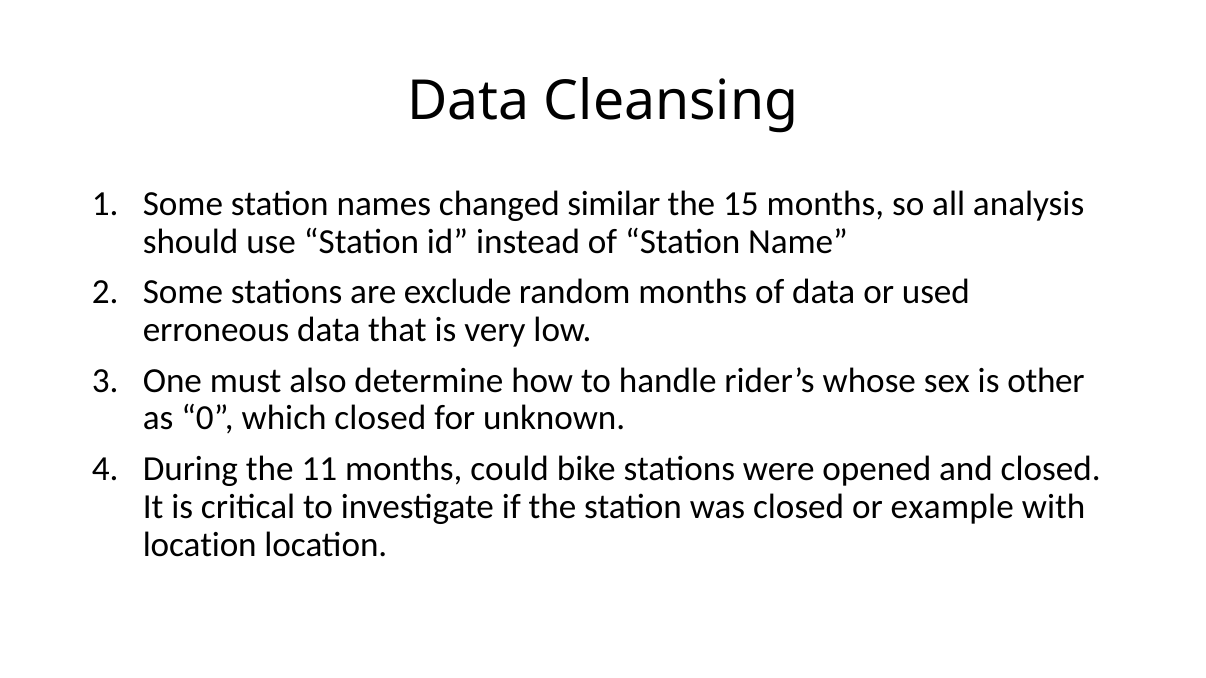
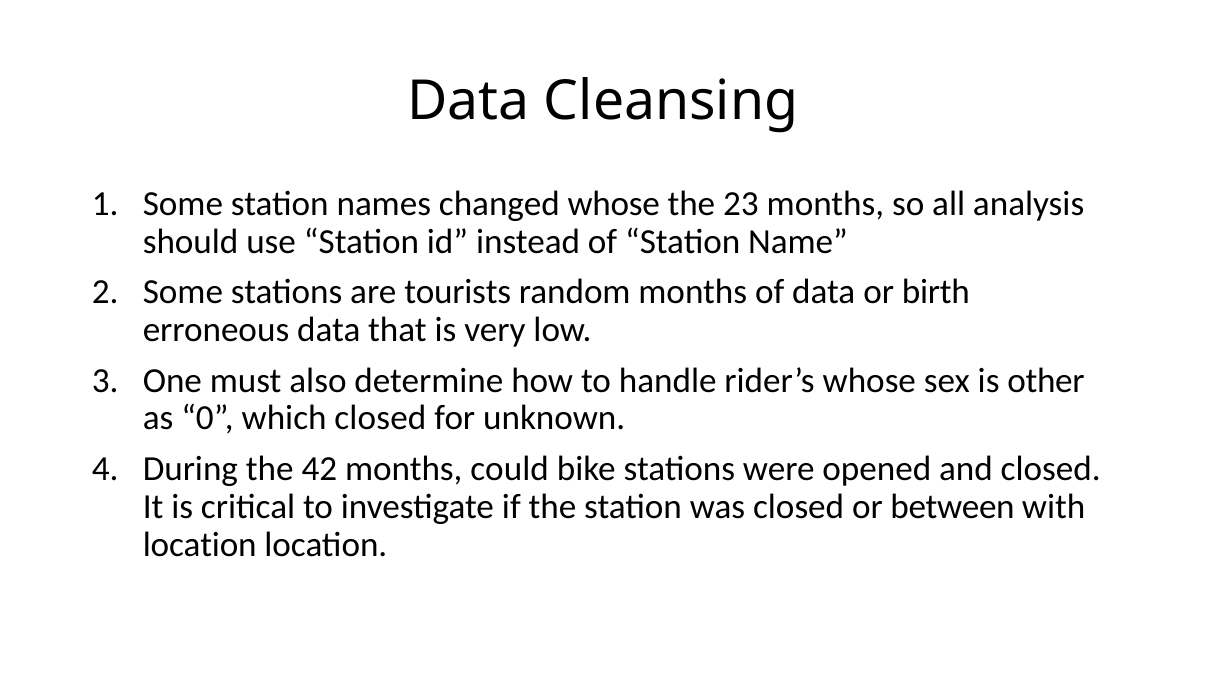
changed similar: similar -> whose (614, 204)
15: 15 -> 23 (741, 204)
exclude: exclude -> tourists (458, 292)
used: used -> birth (936, 292)
11: 11 -> 42 (319, 469)
example: example -> between (953, 507)
